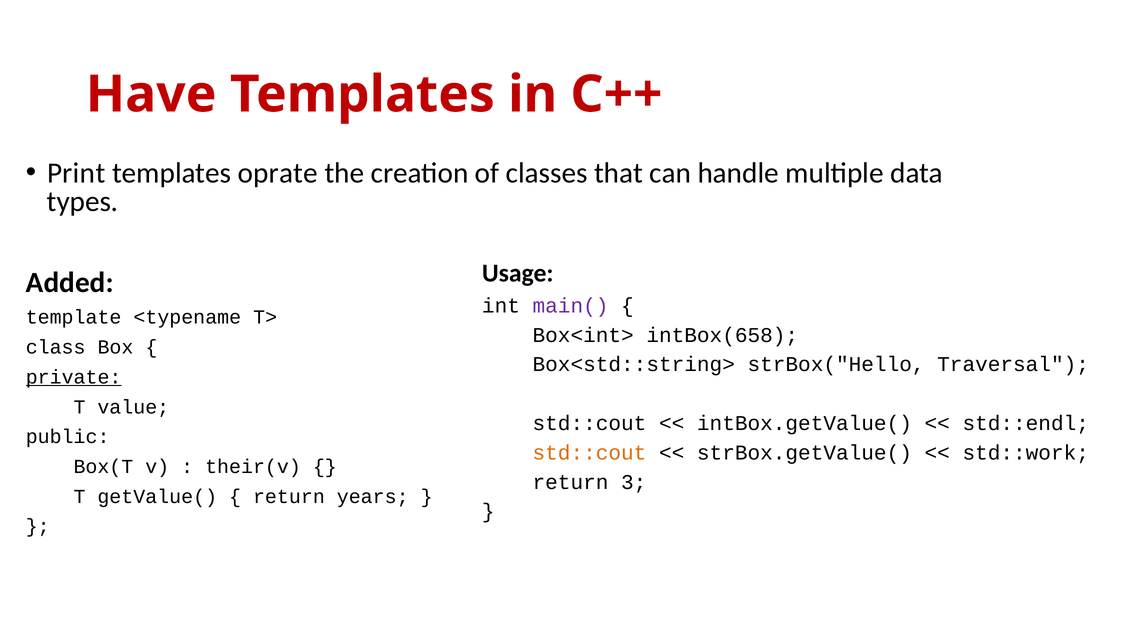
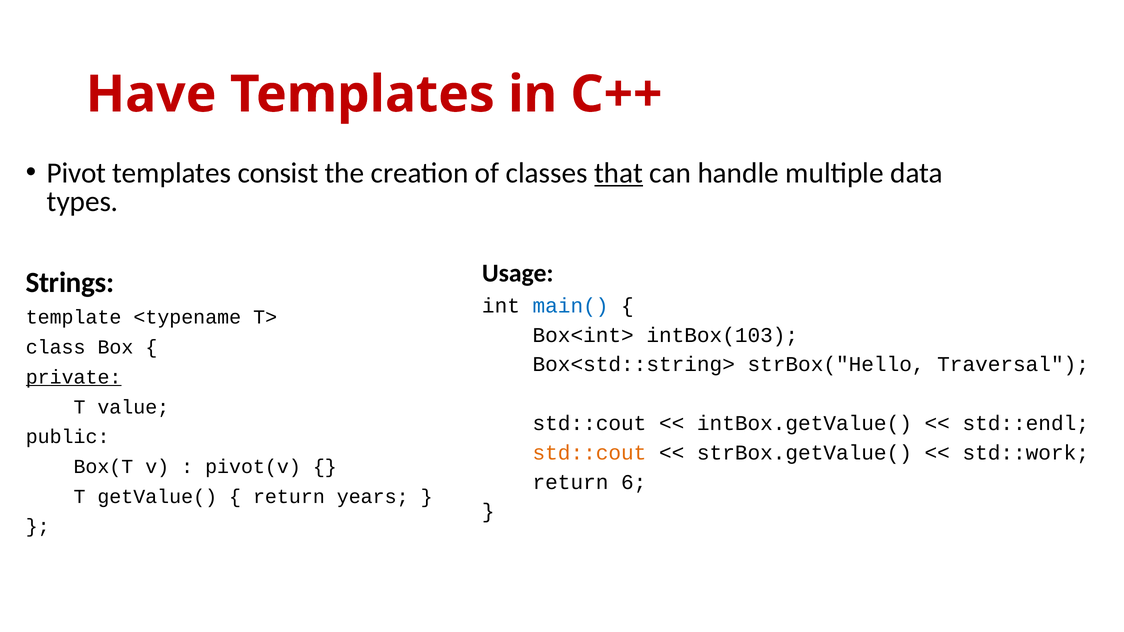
Print: Print -> Pivot (76, 173)
oprate: oprate -> consist (278, 173)
that underline: none -> present (619, 173)
Added: Added -> Strings (70, 283)
main( colour: purple -> blue (571, 306)
intBox(658: intBox(658 -> intBox(103 (722, 335)
their(v: their(v -> pivot(v (253, 467)
3: 3 -> 6 (634, 482)
